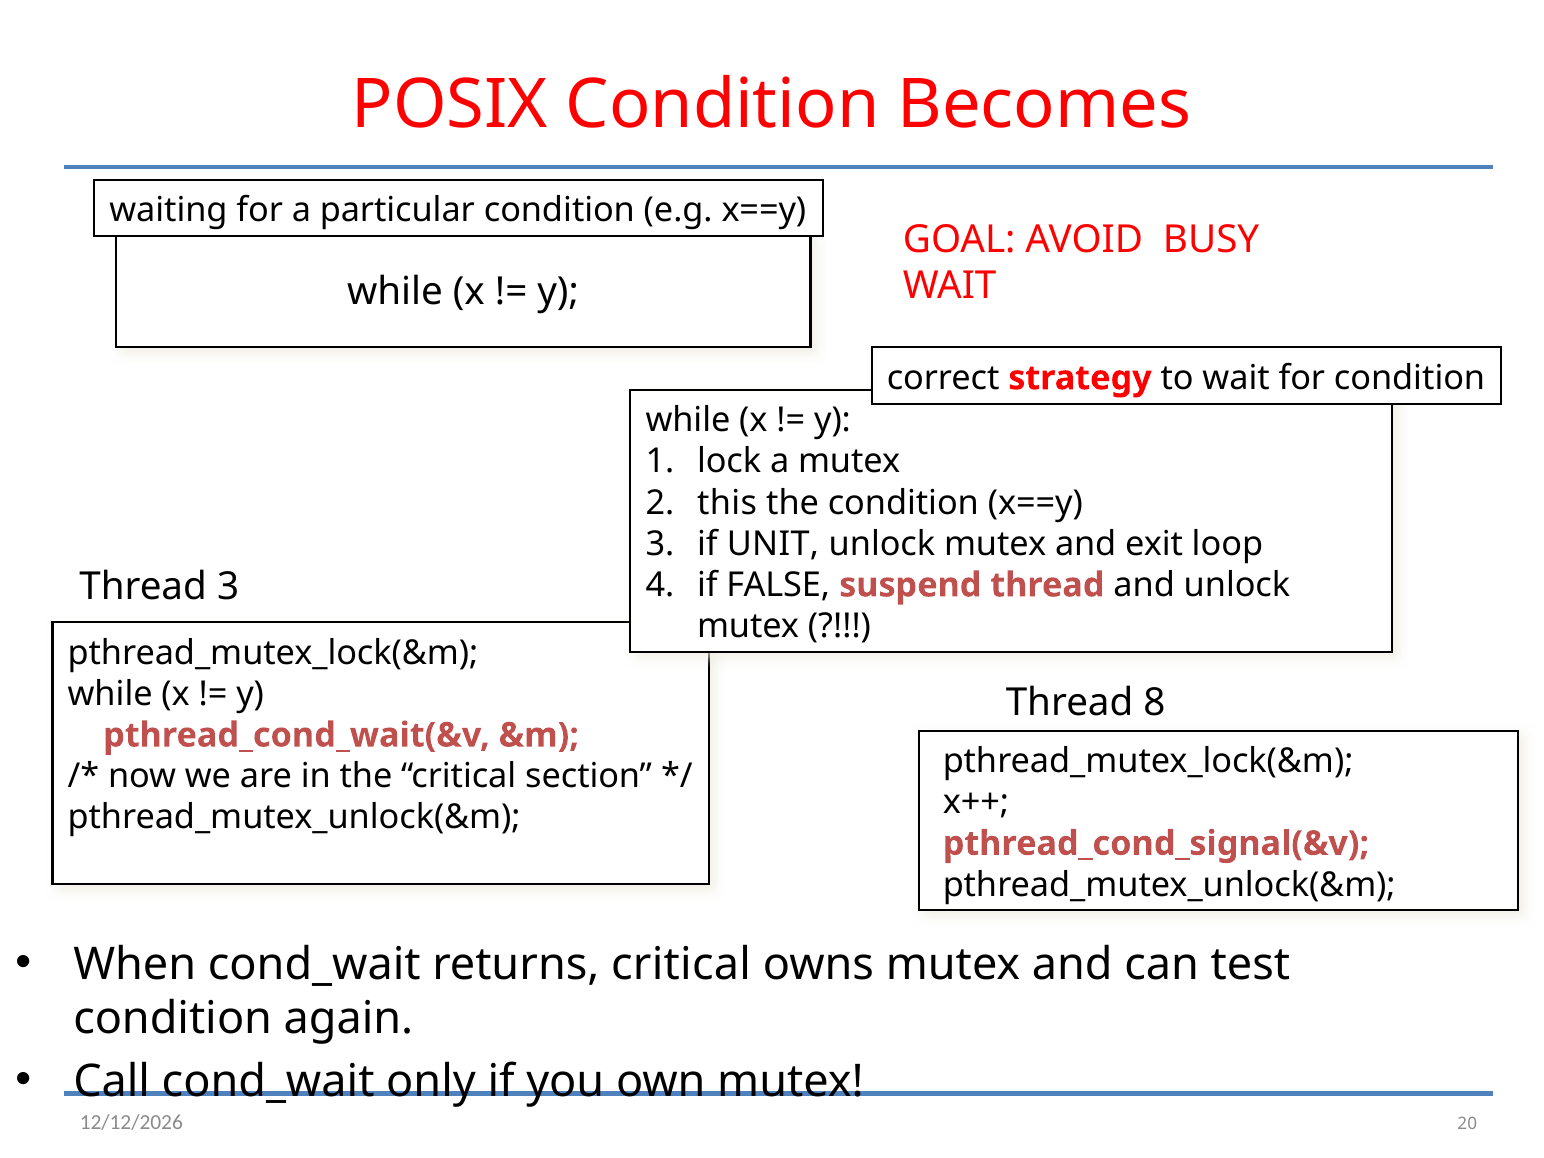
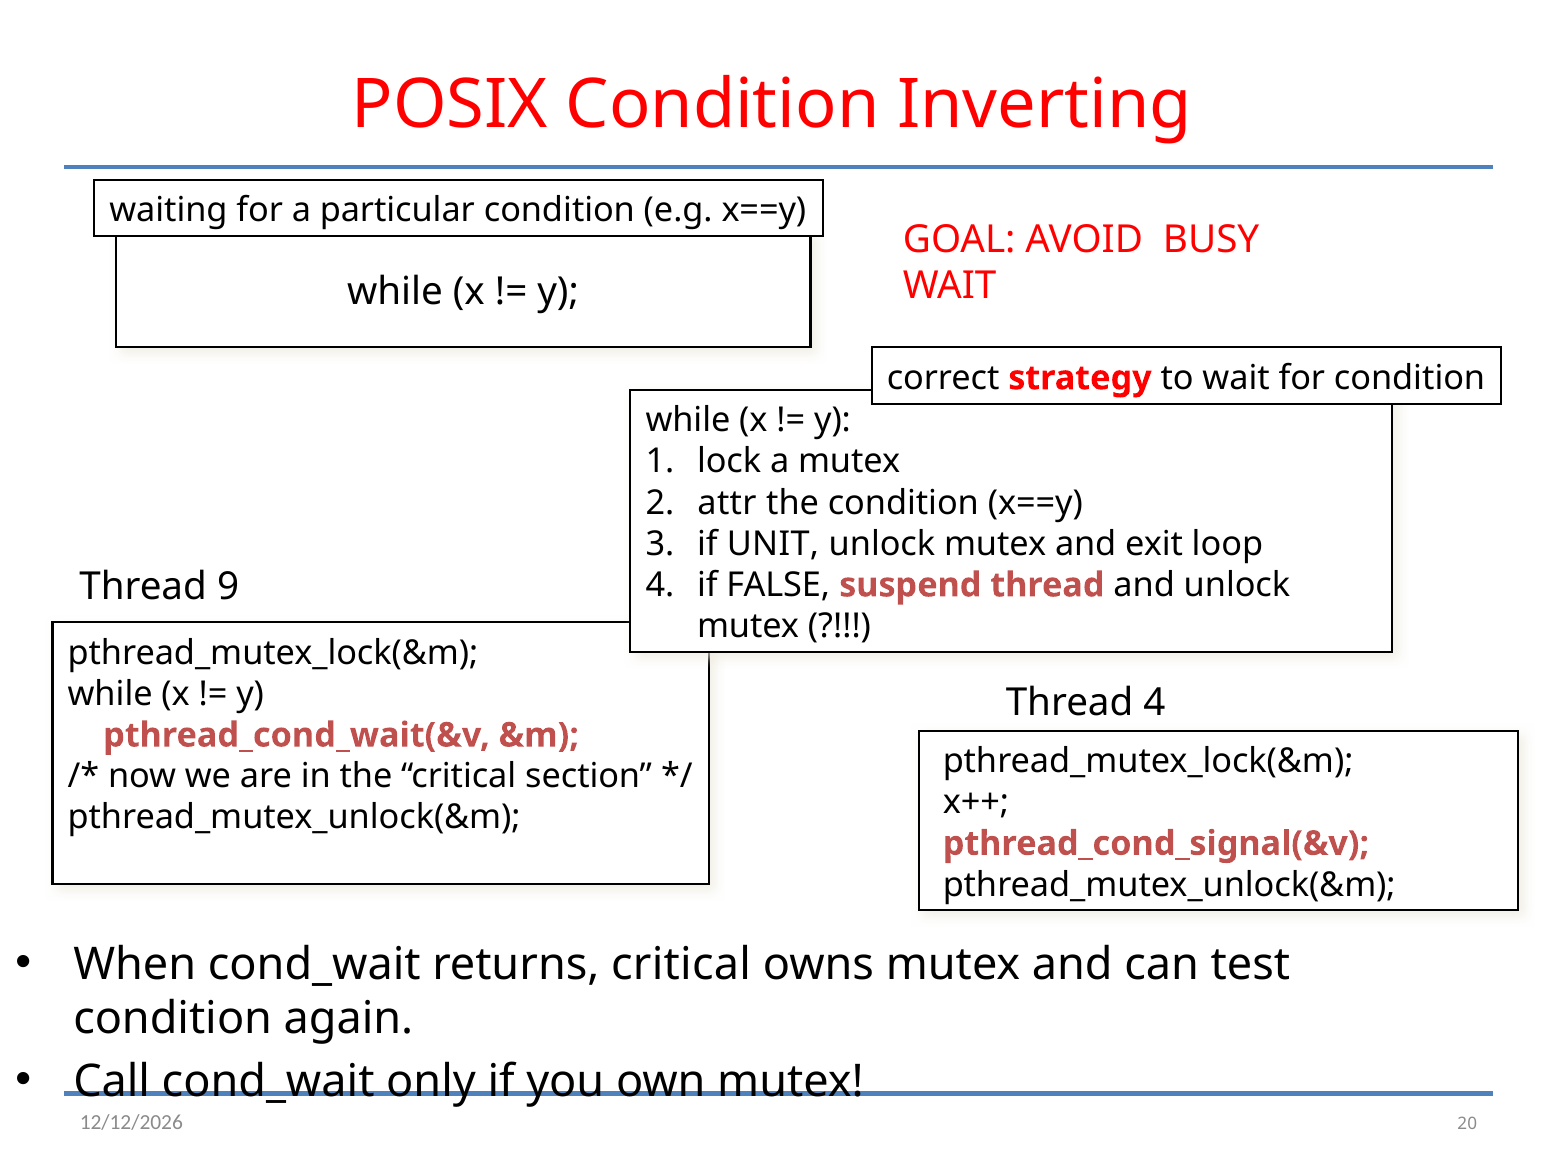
Becomes: Becomes -> Inverting (1045, 105)
this: this -> attr (727, 503)
Thread 3: 3 -> 9 (228, 587)
Thread 8: 8 -> 4 (1154, 702)
